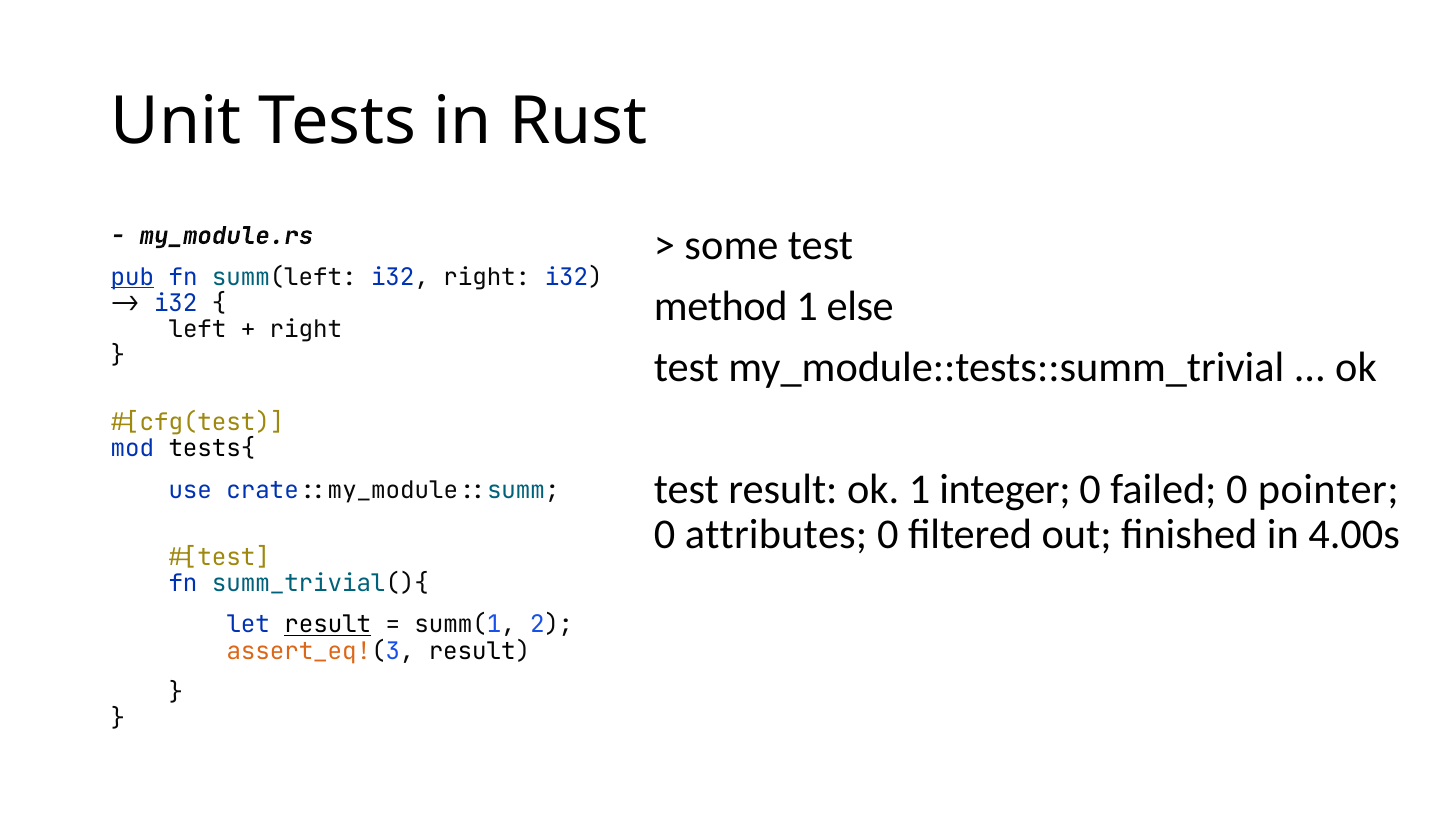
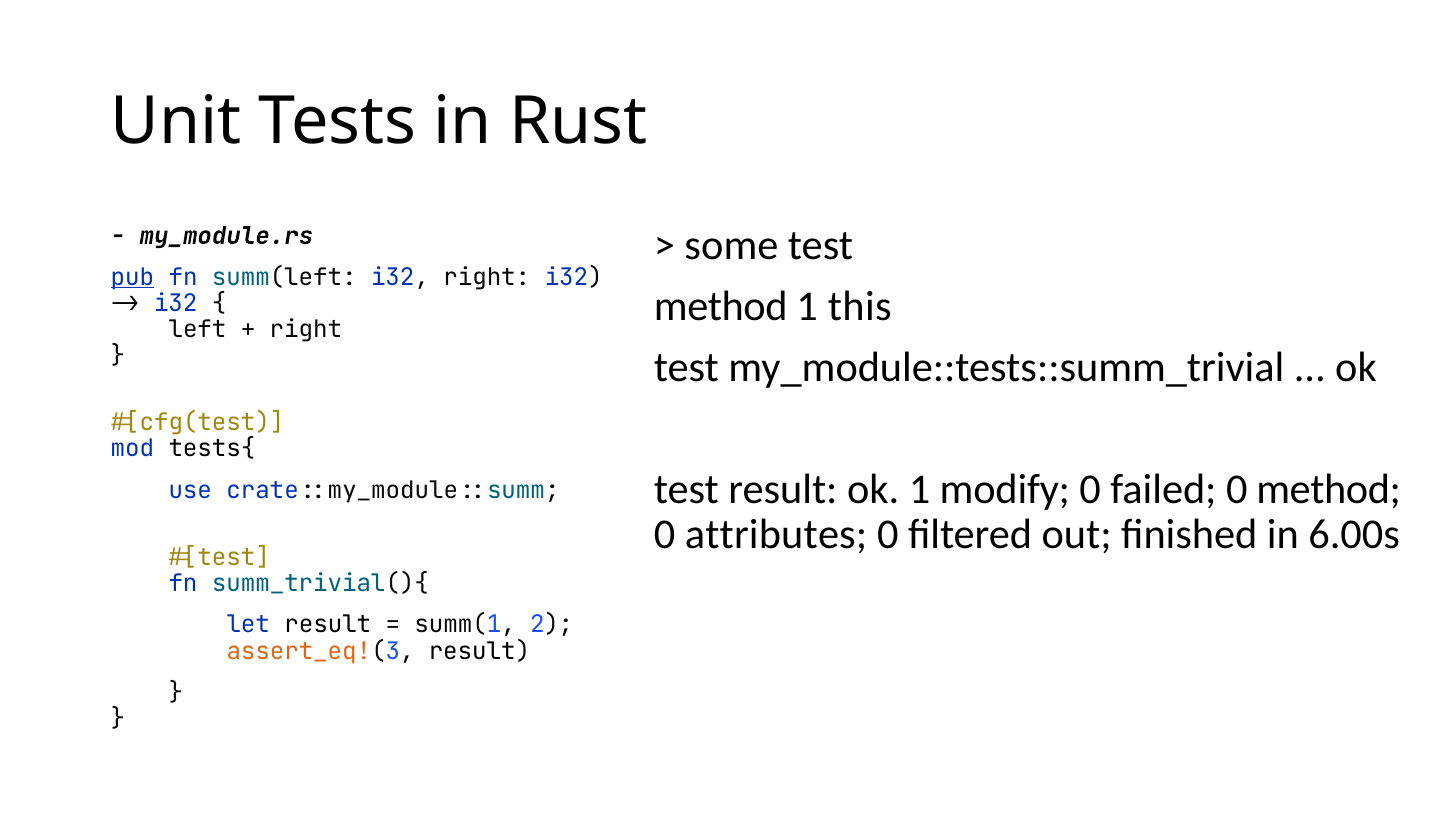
else: else -> this (860, 306)
integer: integer -> modify (1005, 489)
0 pointer: pointer -> method (1329, 489)
4.00s: 4.00s -> 6.00s (1354, 535)
result underline: present -> none (328, 625)
